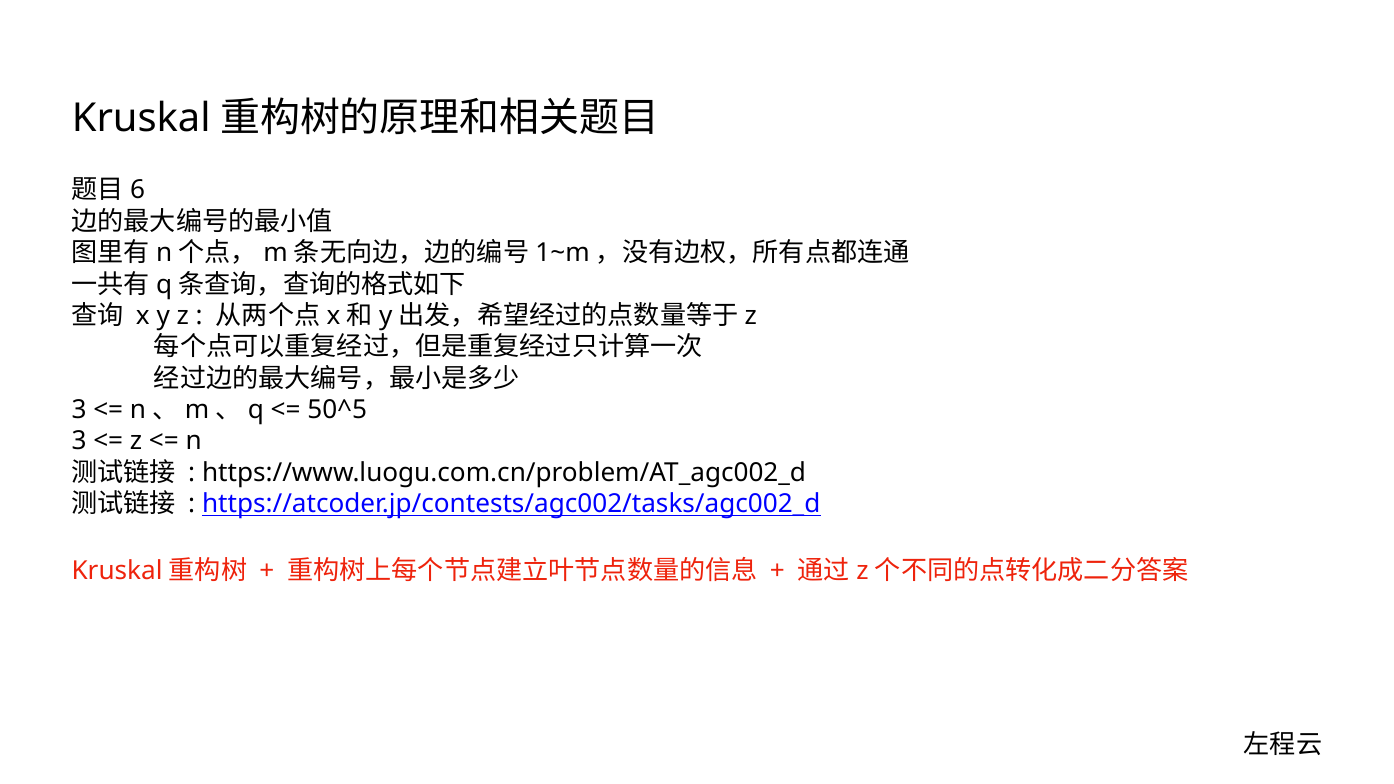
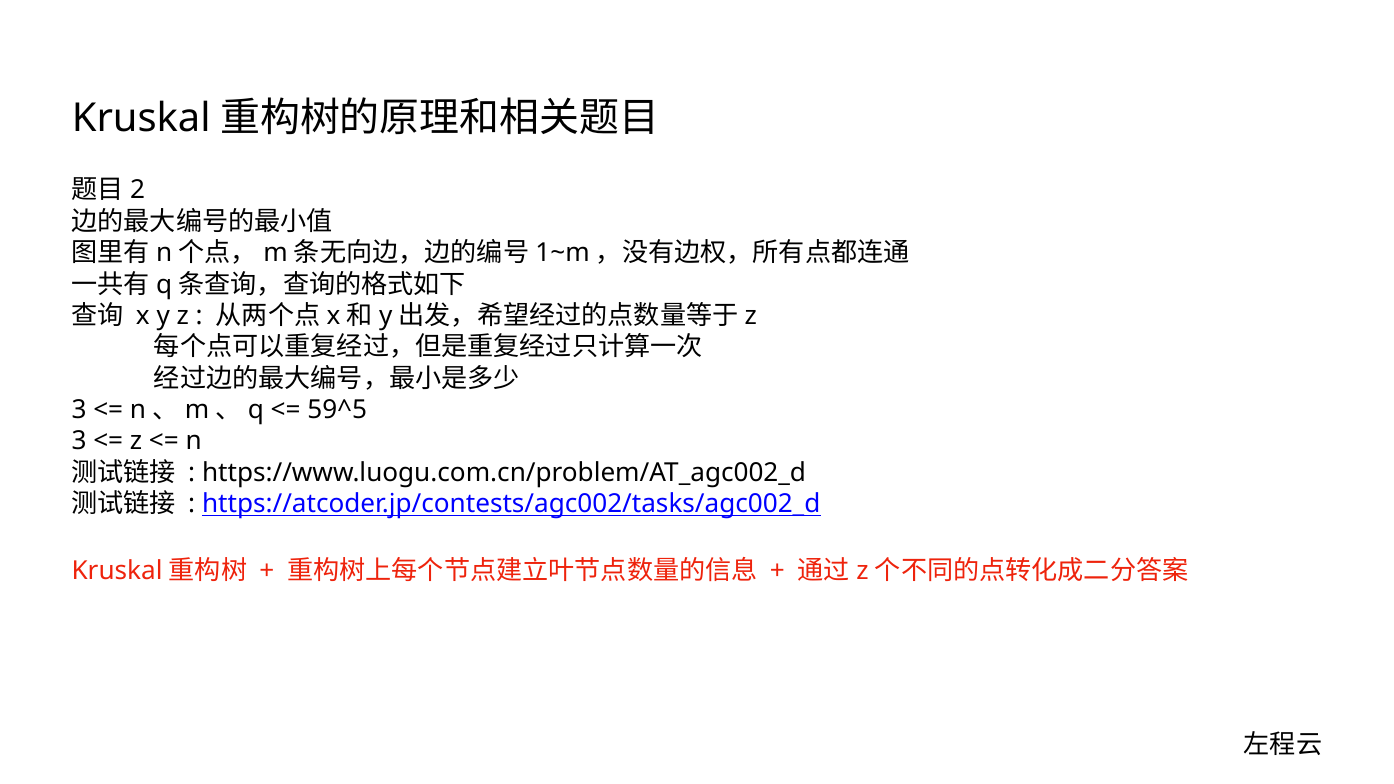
6: 6 -> 2 (138, 190)
50^5: 50^5 -> 59^5 (337, 410)
